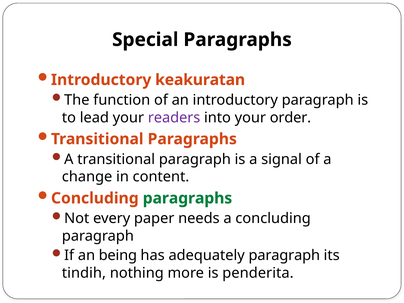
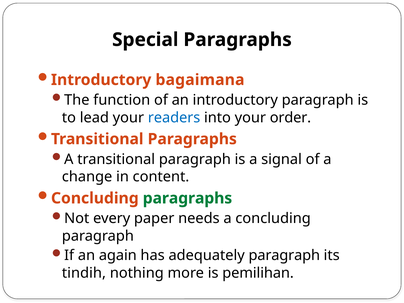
keakuratan: keakuratan -> bagaimana (200, 80)
readers colour: purple -> blue (174, 118)
being: being -> again (118, 256)
penderita: penderita -> pemilihan (258, 273)
